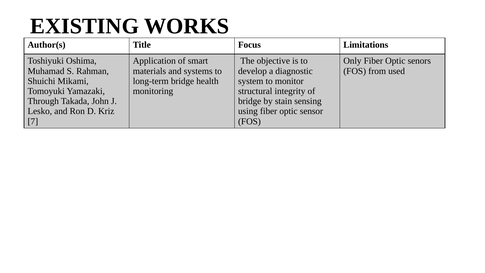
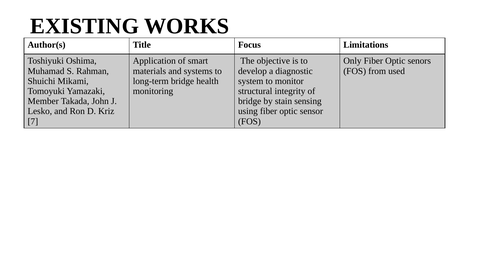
Through: Through -> Member (43, 101)
